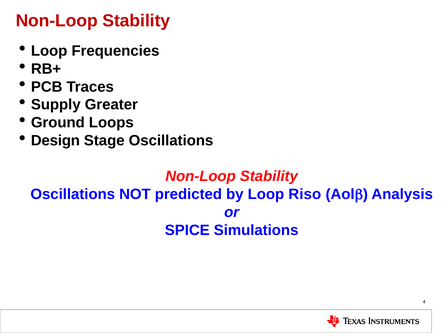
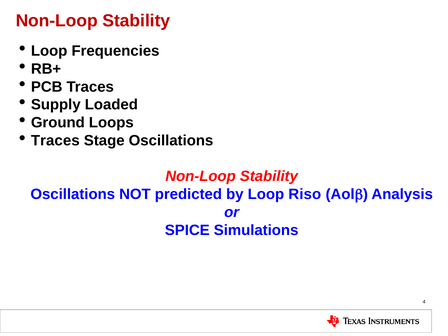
Greater: Greater -> Loaded (111, 105)
Design: Design -> Traces (55, 141)
